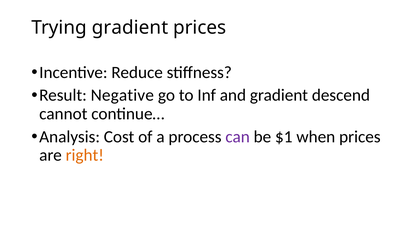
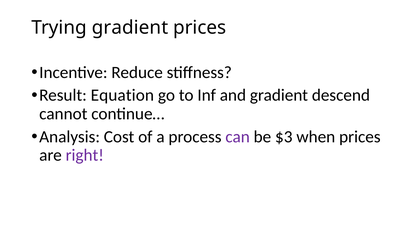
Negative: Negative -> Equation (122, 95)
$1: $1 -> $3 (284, 137)
right colour: orange -> purple (85, 155)
